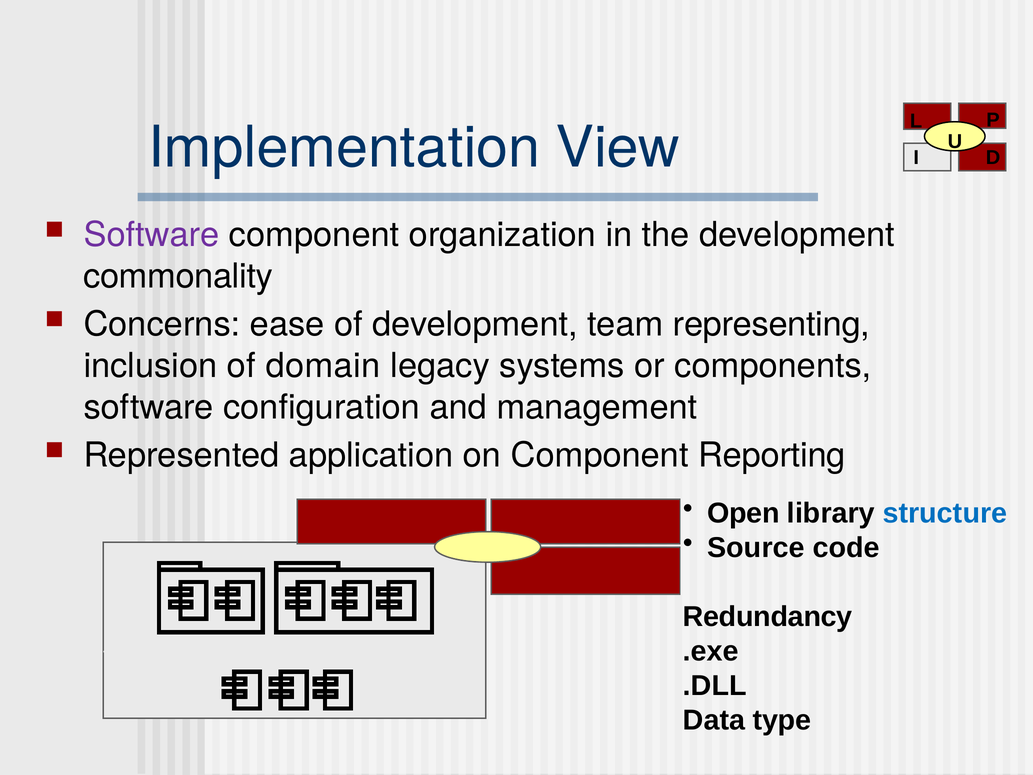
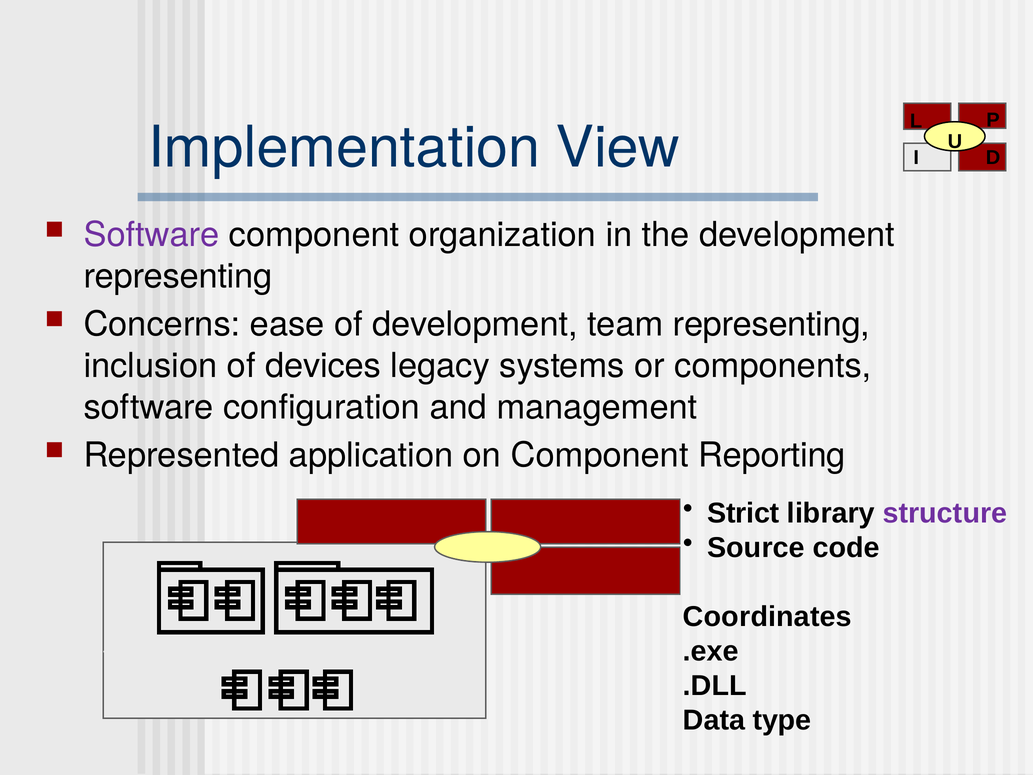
commonality: commonality -> representing (178, 276)
domain: domain -> devices (323, 366)
Open: Open -> Strict (743, 513)
structure colour: blue -> purple (945, 513)
Redundancy: Redundancy -> Coordinates (767, 617)
